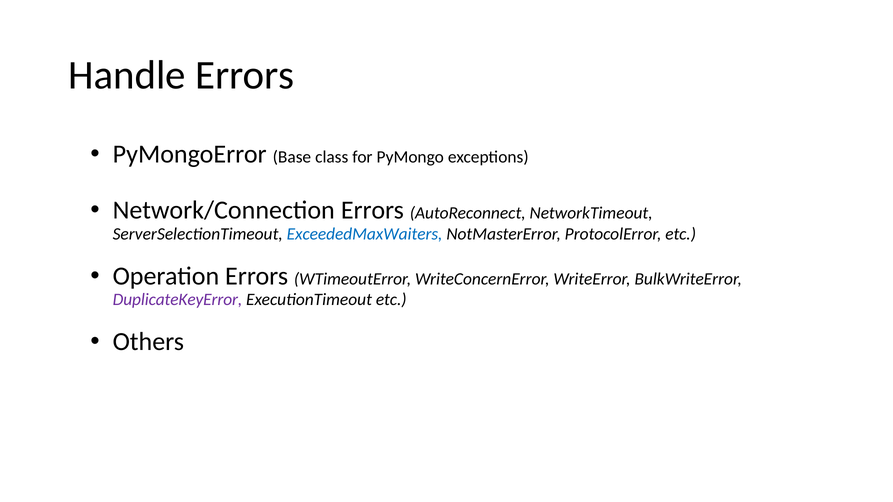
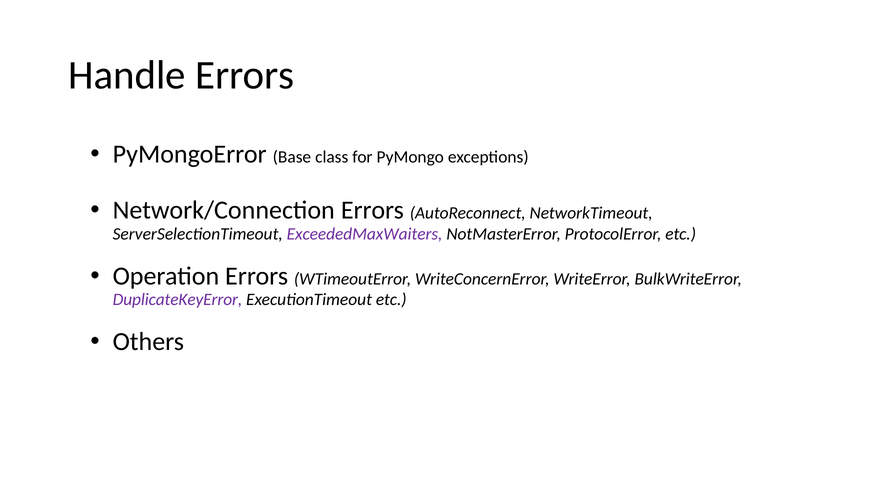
ExceededMaxWaiters colour: blue -> purple (365, 234)
